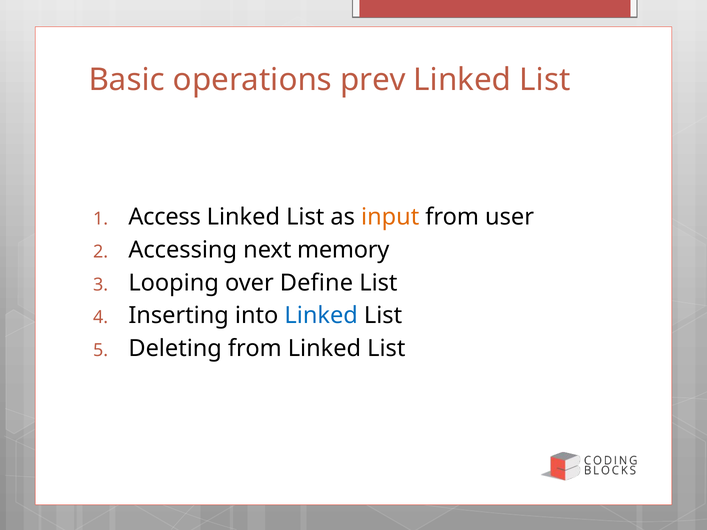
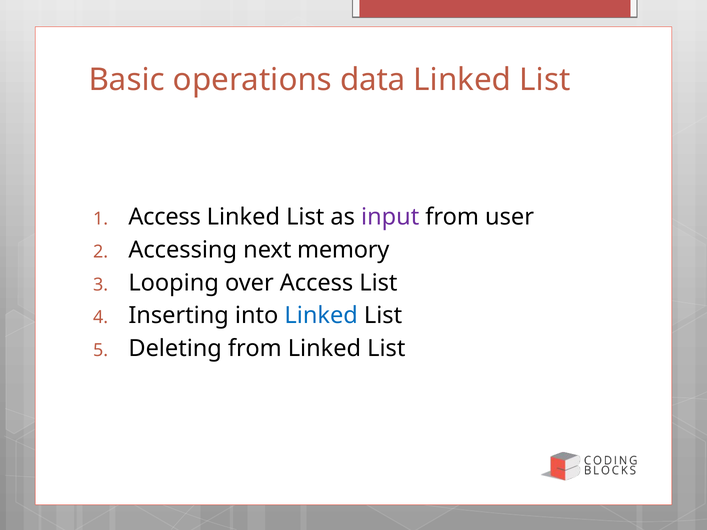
prev: prev -> data (373, 80)
input colour: orange -> purple (390, 217)
over Define: Define -> Access (317, 283)
